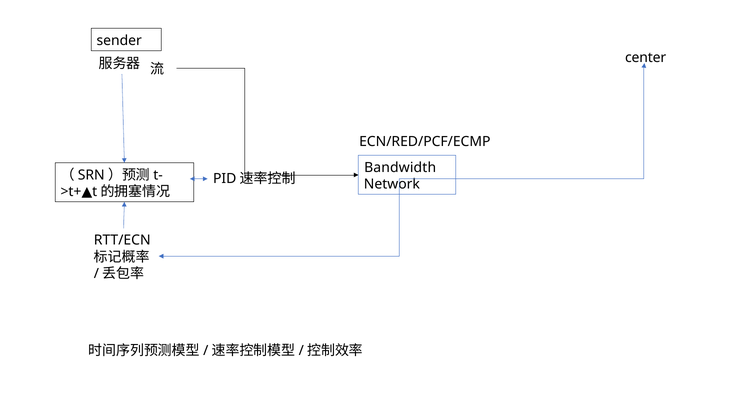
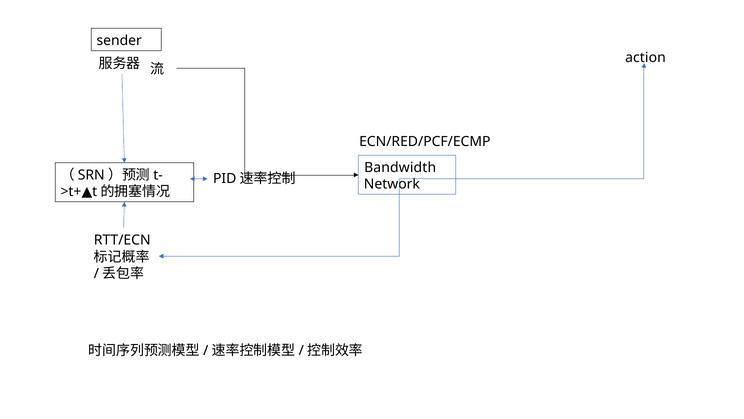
center: center -> action (645, 58)
